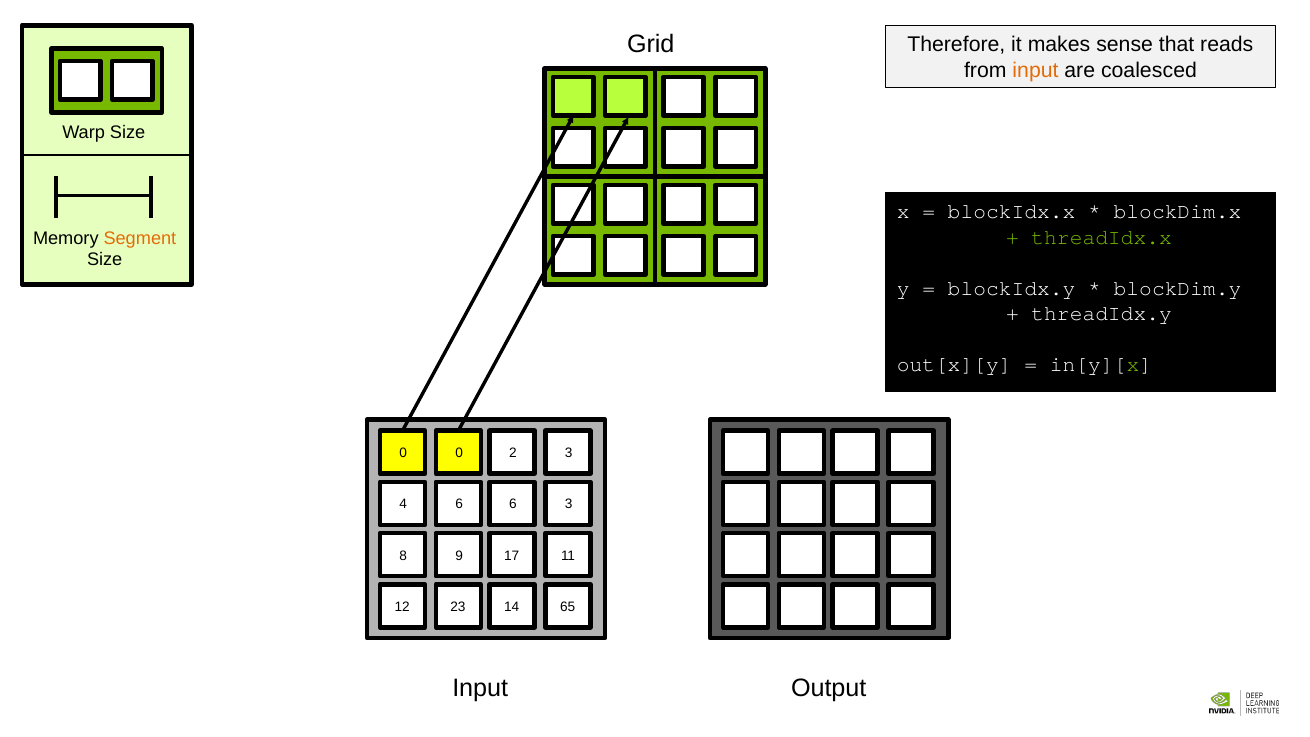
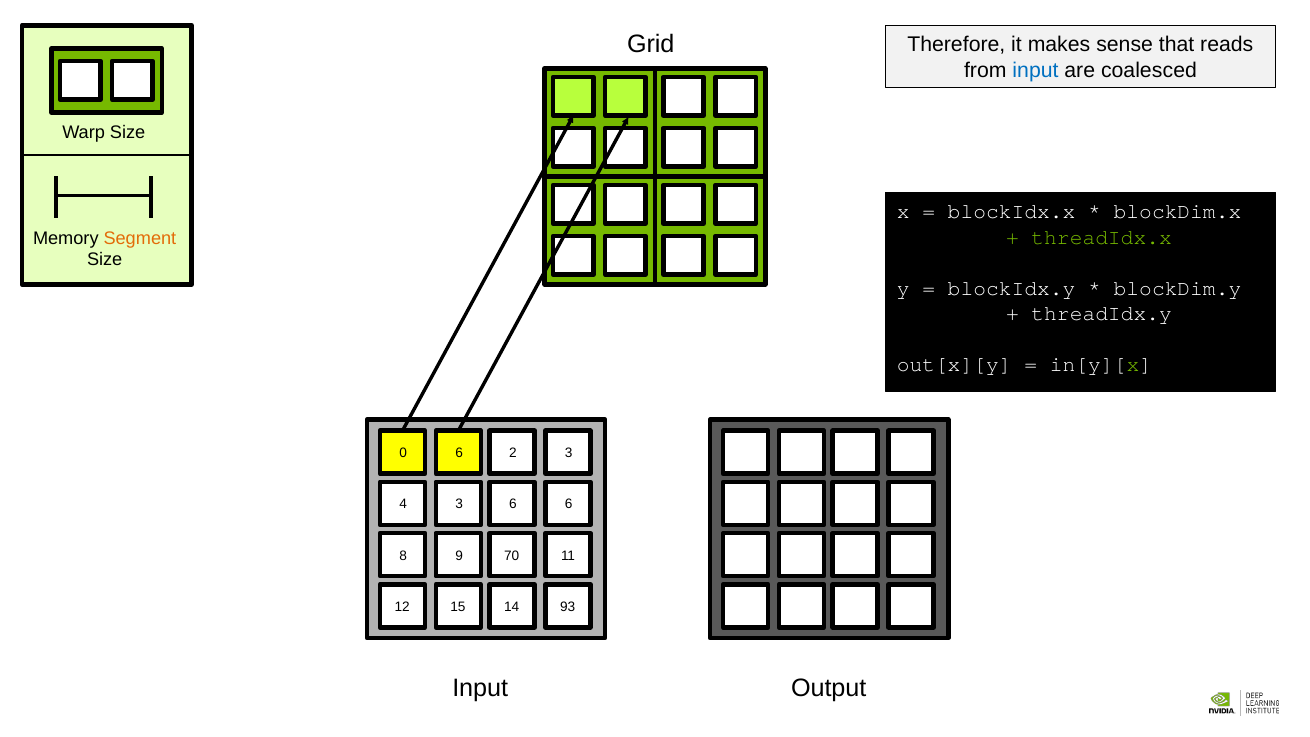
input colour: orange -> blue (1035, 70)
0 0: 0 -> 6 (459, 453)
4 6: 6 -> 3 (459, 504)
6 3: 3 -> 6 (569, 504)
17: 17 -> 70 (512, 555)
23: 23 -> 15 (458, 607)
65: 65 -> 93 (568, 607)
